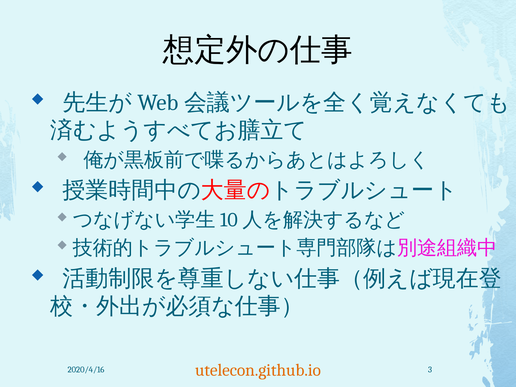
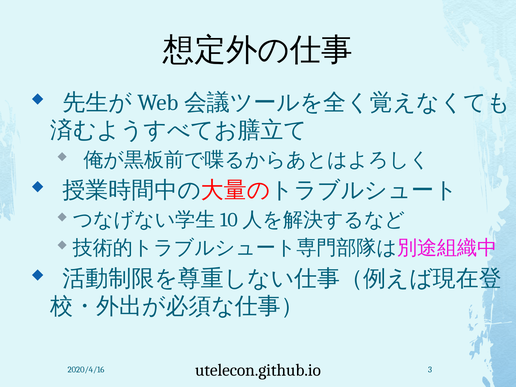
utelecon.github.io colour: orange -> black (258, 370)
